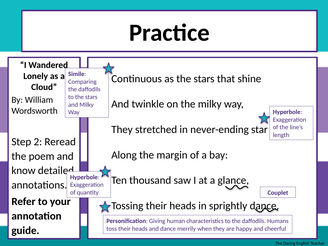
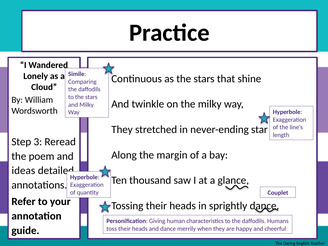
2: 2 -> 3 (38, 142)
know: know -> ideas (23, 171)
